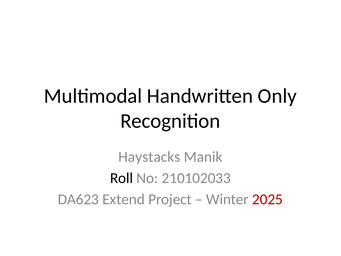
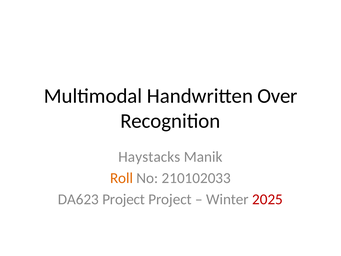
Only: Only -> Over (277, 96)
Roll colour: black -> orange (122, 178)
DA623 Extend: Extend -> Project (124, 199)
